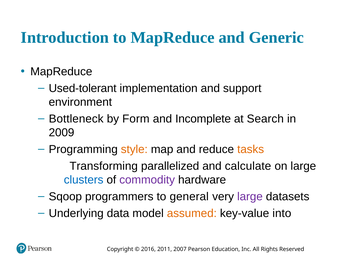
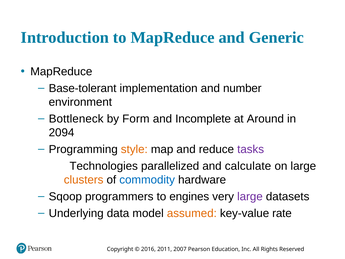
Used-tolerant: Used-tolerant -> Base-tolerant (83, 88)
support: support -> number (242, 88)
Search: Search -> Around (265, 119)
2009: 2009 -> 2094 (62, 132)
tasks colour: orange -> purple (251, 149)
Transforming: Transforming -> Technologies (104, 166)
clusters colour: blue -> orange (84, 180)
commodity colour: purple -> blue (147, 180)
general: general -> engines (189, 196)
into: into -> rate (282, 213)
